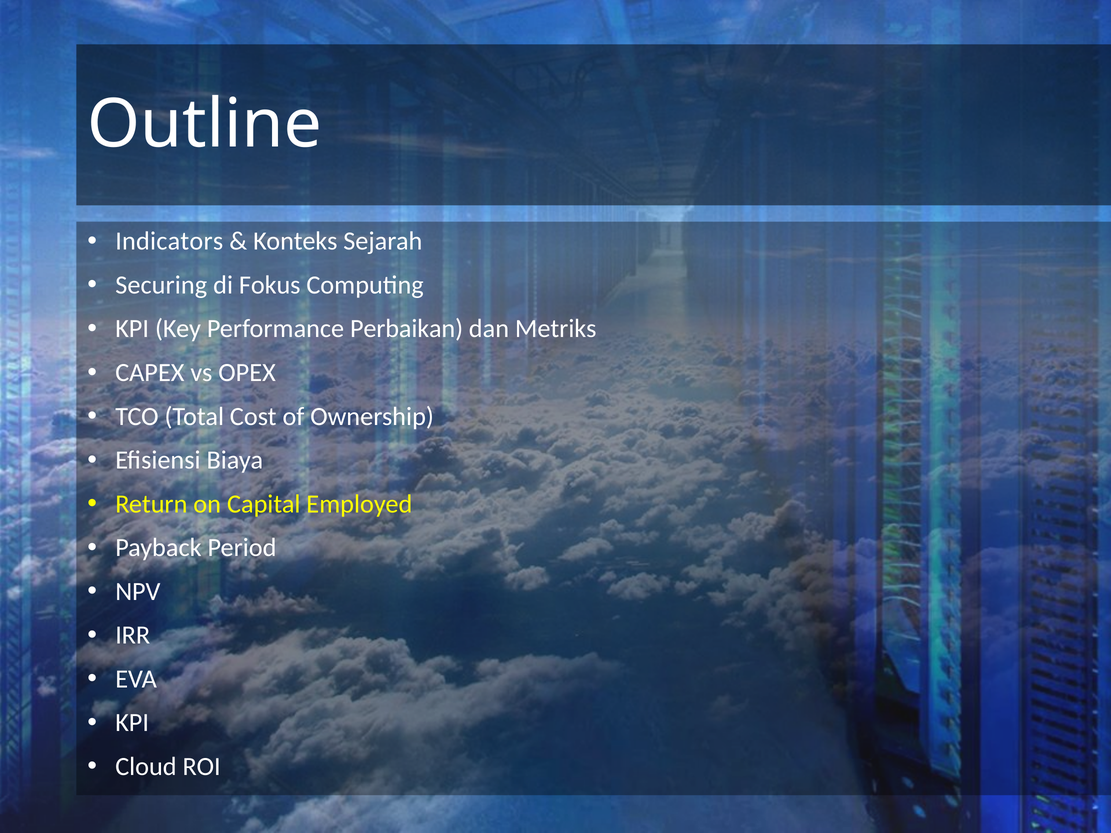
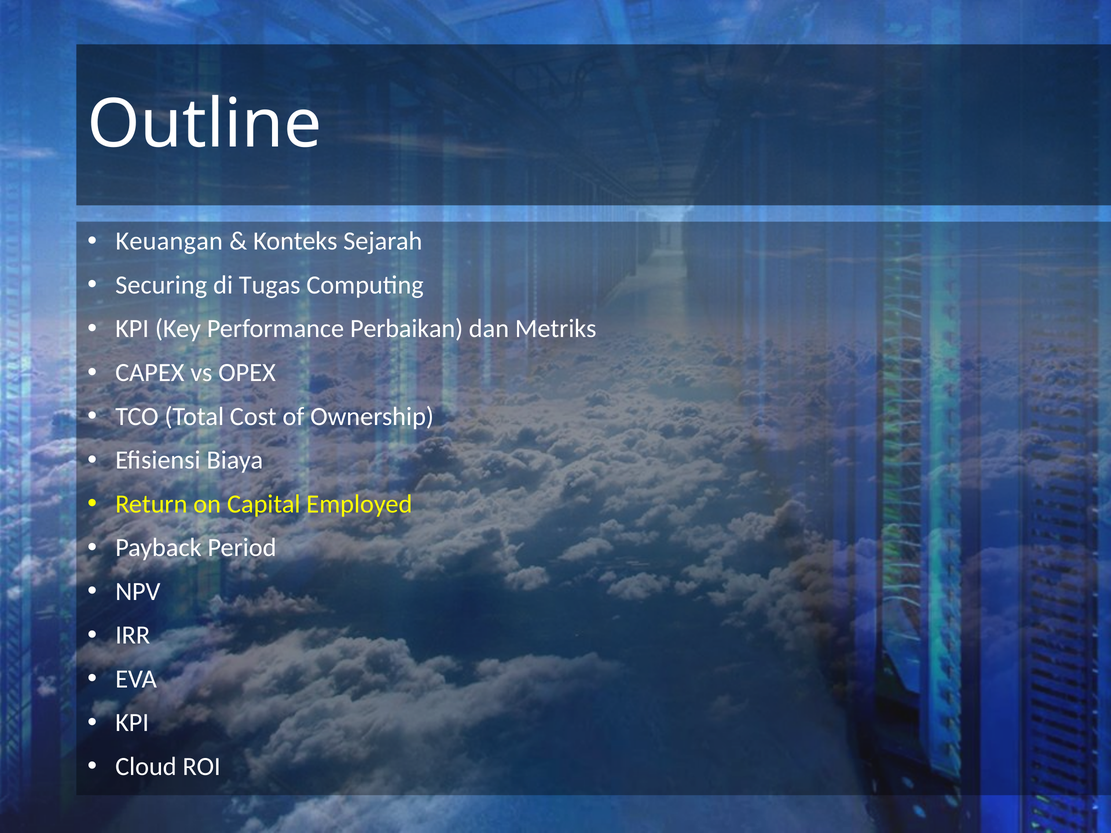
Indicators: Indicators -> Keuangan (169, 241)
Fokus: Fokus -> Tugas (270, 285)
